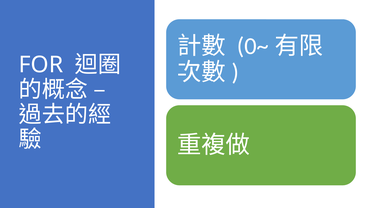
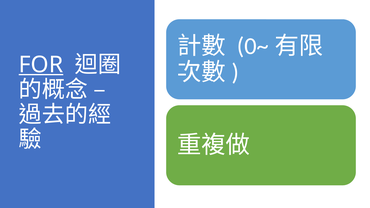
FOR underline: none -> present (41, 65)
